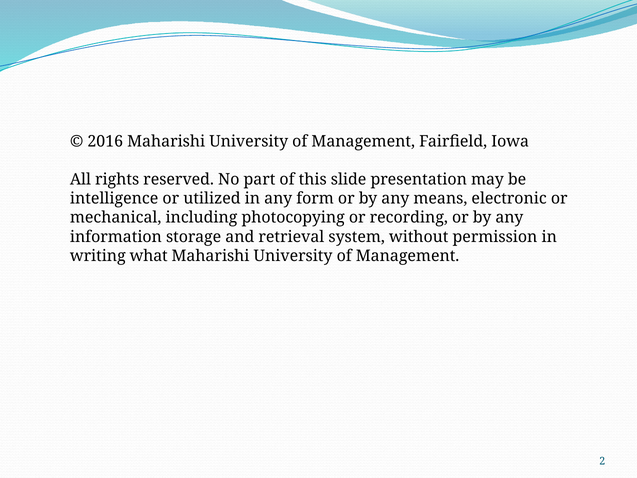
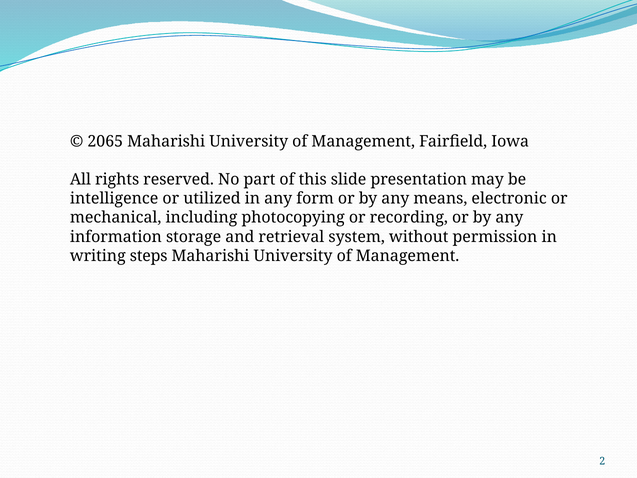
2016: 2016 -> 2065 (105, 141)
what: what -> steps (149, 256)
